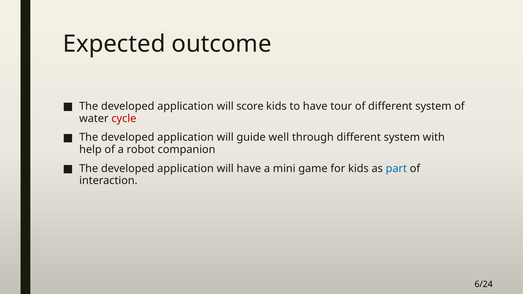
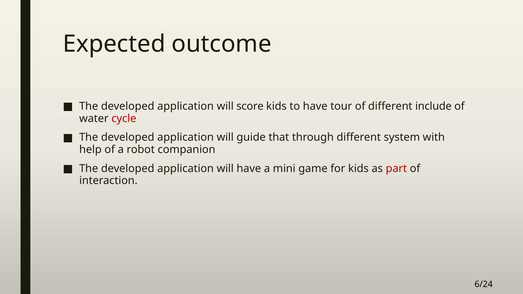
of different system: system -> include (433, 106)
well: well -> that (279, 137)
part colour: blue -> red (396, 169)
